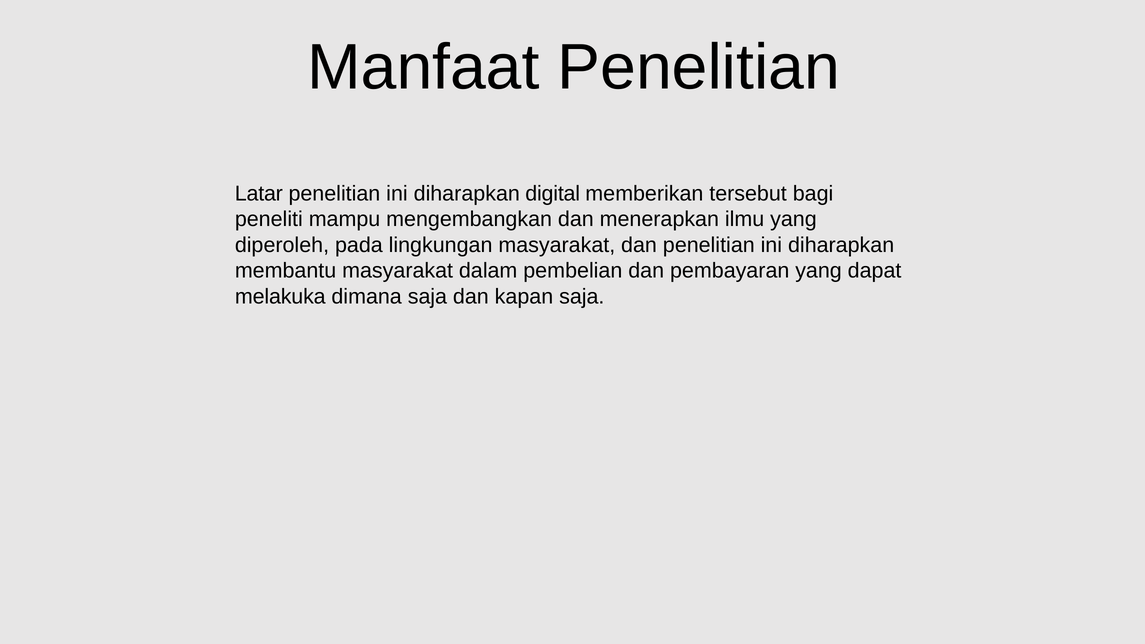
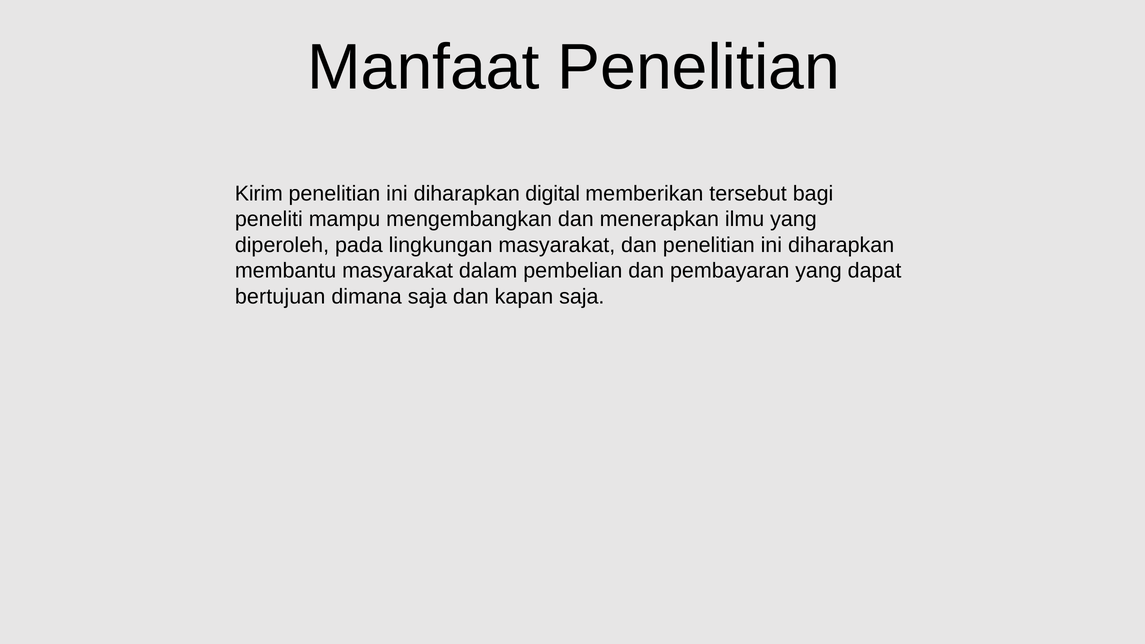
Latar: Latar -> Kirim (259, 194)
melakuka: melakuka -> bertujuan (280, 297)
